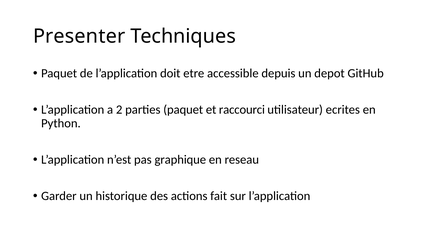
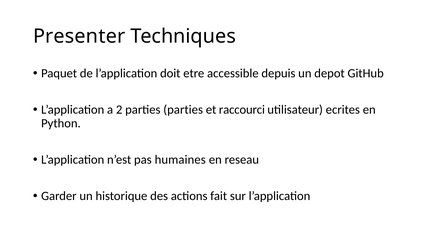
parties paquet: paquet -> parties (183, 110)
graphique: graphique -> humaines (180, 159)
